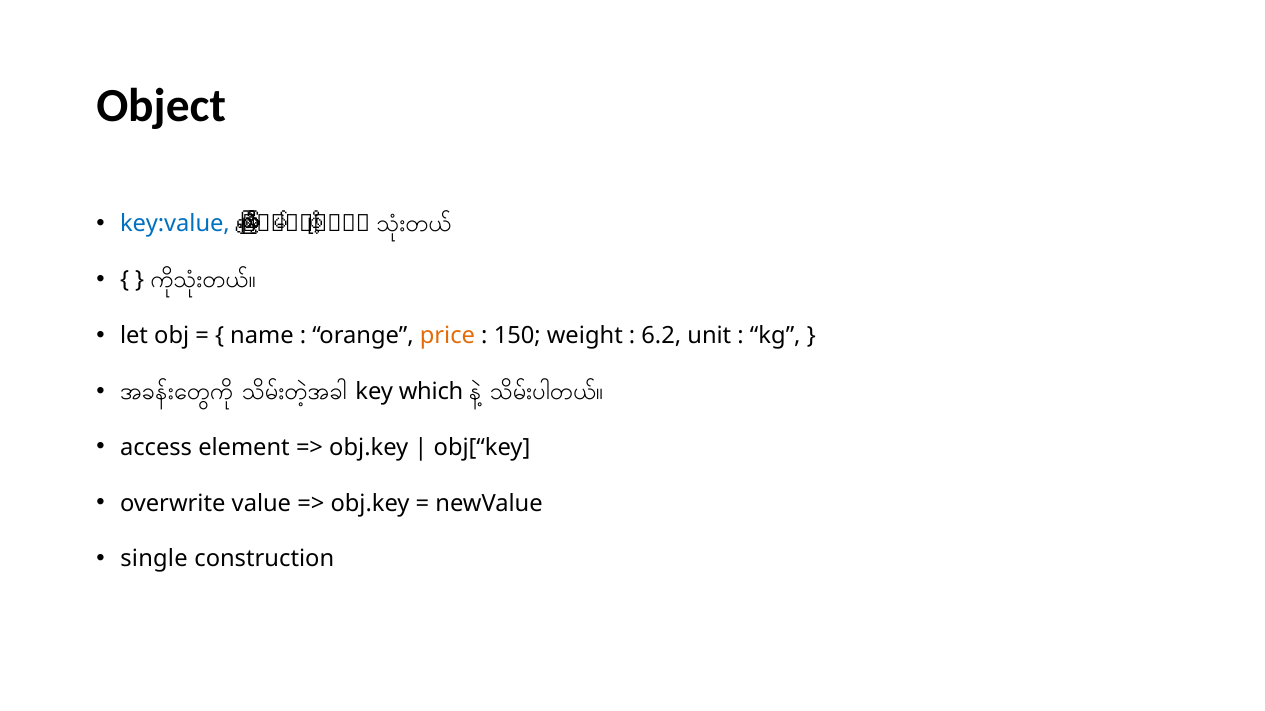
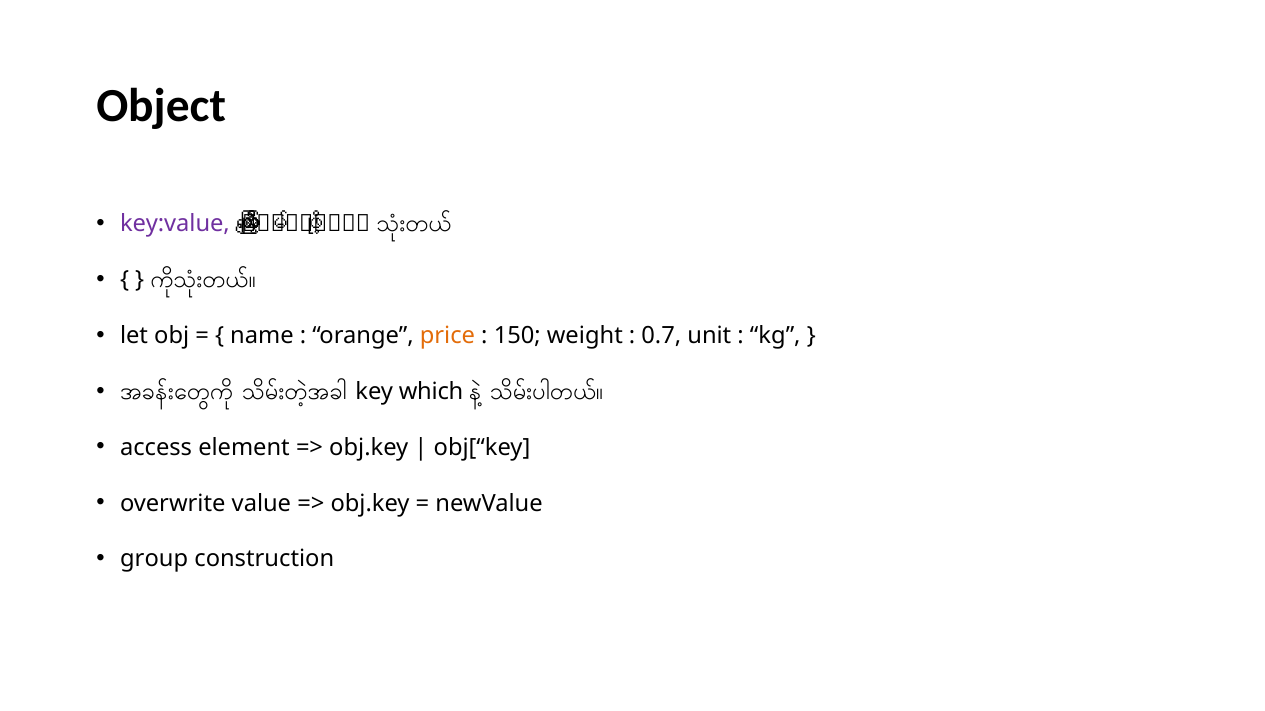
key:value colour: blue -> purple (175, 224)
6.2: 6.2 -> 0.7 (661, 336)
single: single -> group (154, 559)
